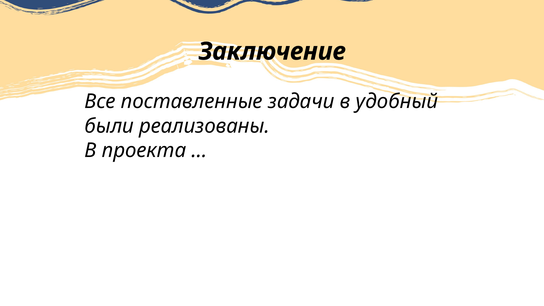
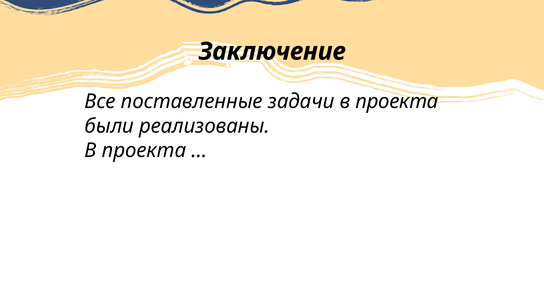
задачи в удобный: удобный -> проекта (397, 102)
